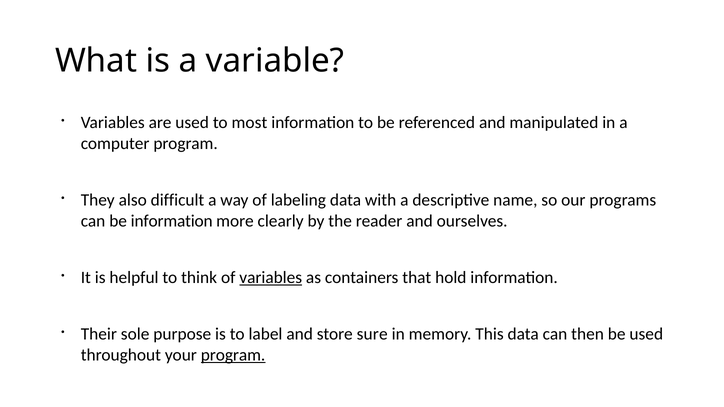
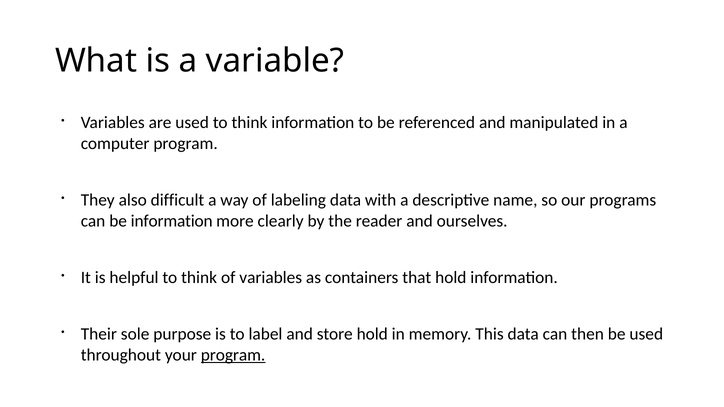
used to most: most -> think (250, 123)
variables underline: present -> none (271, 278)
store sure: sure -> hold (372, 334)
